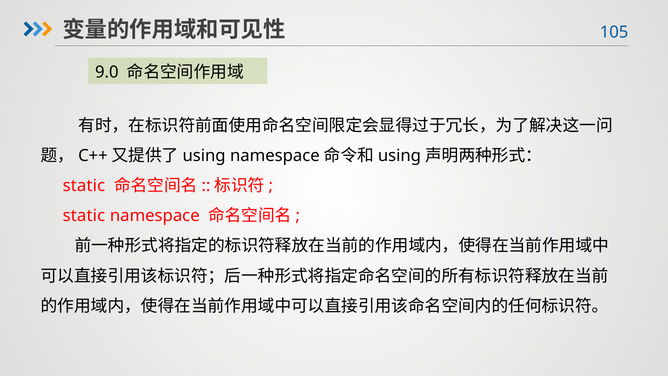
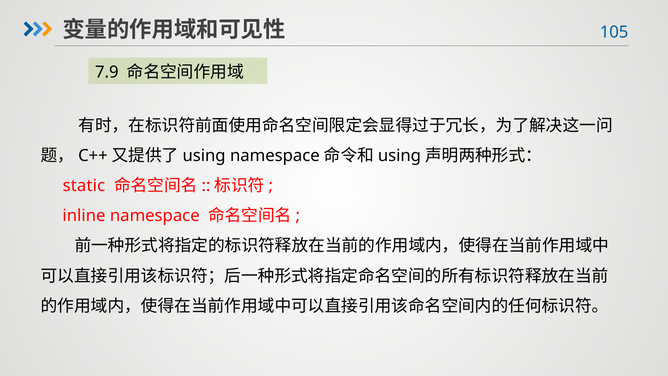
9.0: 9.0 -> 7.9 (107, 72)
static: static -> inline (84, 216)
